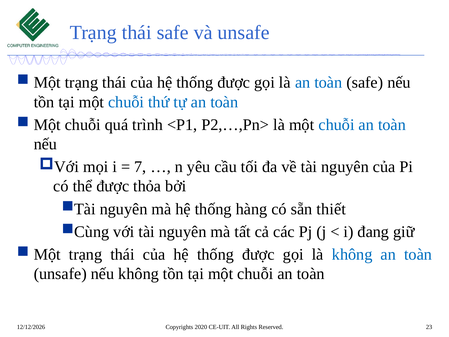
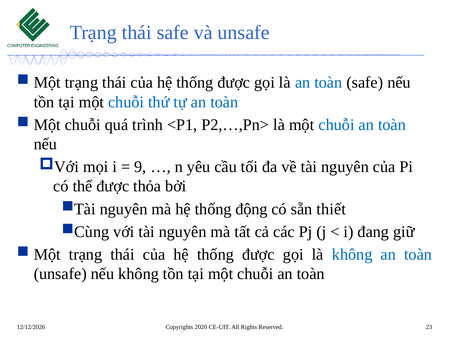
7: 7 -> 9 (140, 167)
hàng: hàng -> động (252, 209)
